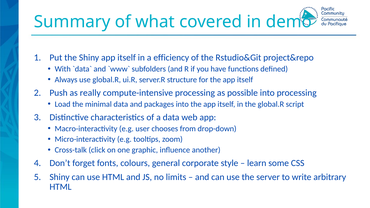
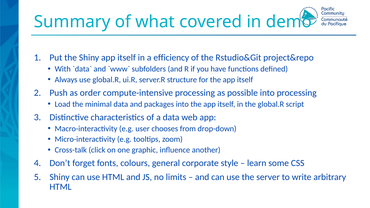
really: really -> order (90, 93)
